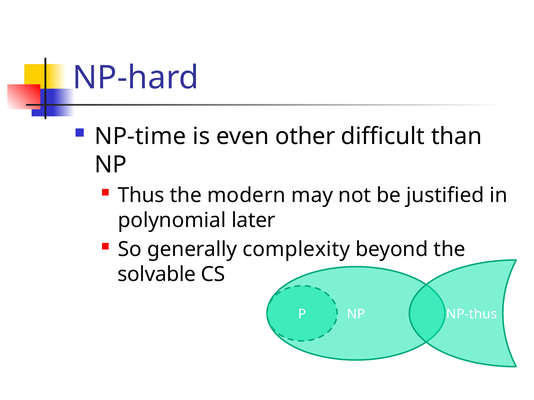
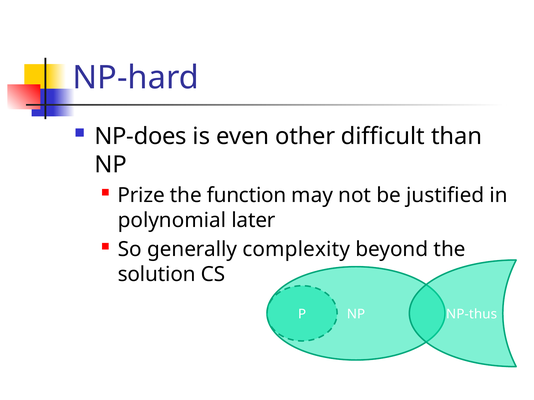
NP-time: NP-time -> NP-does (141, 136)
Thus: Thus -> Prize (141, 196)
modern: modern -> function (247, 196)
solvable: solvable -> solution (157, 275)
